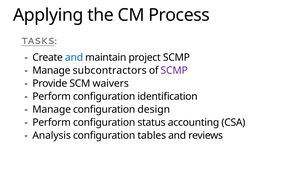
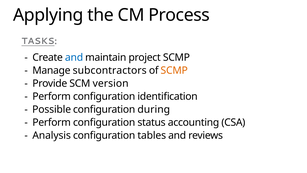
SCMP colour: purple -> orange (174, 70)
waivers: waivers -> version (111, 83)
Manage: Manage -> Possible (52, 109)
design: design -> during (154, 109)
